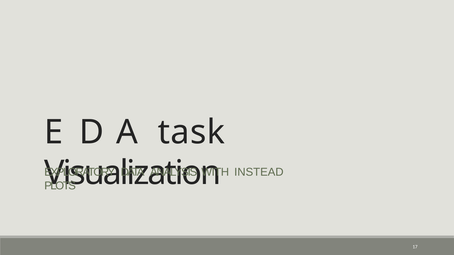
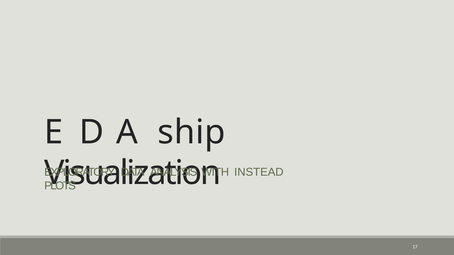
task: task -> ship (191, 132)
